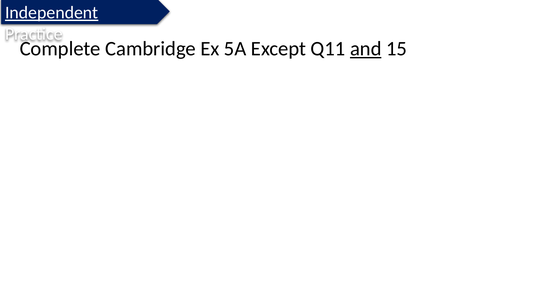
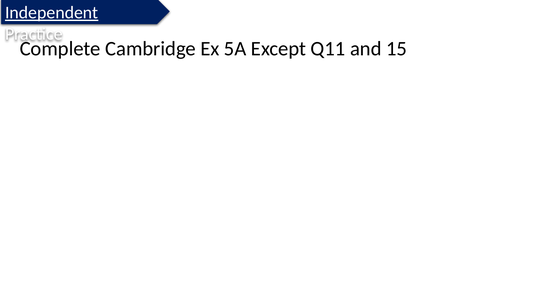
and underline: present -> none (366, 49)
